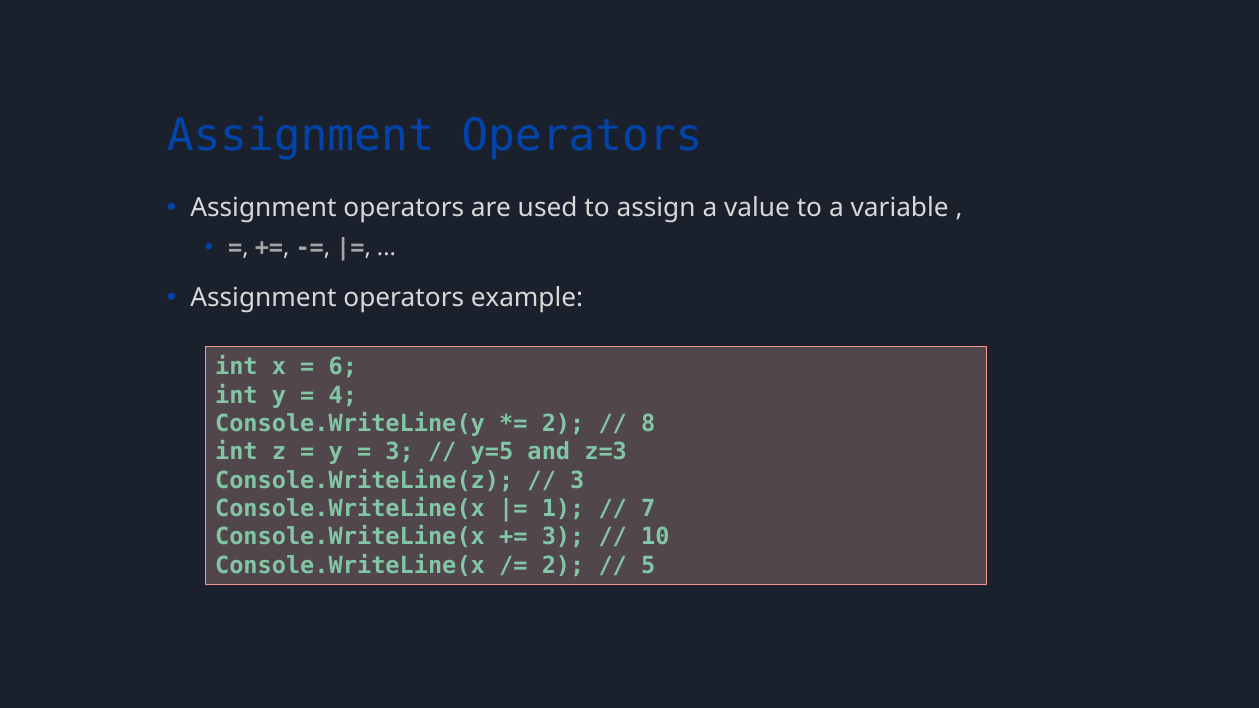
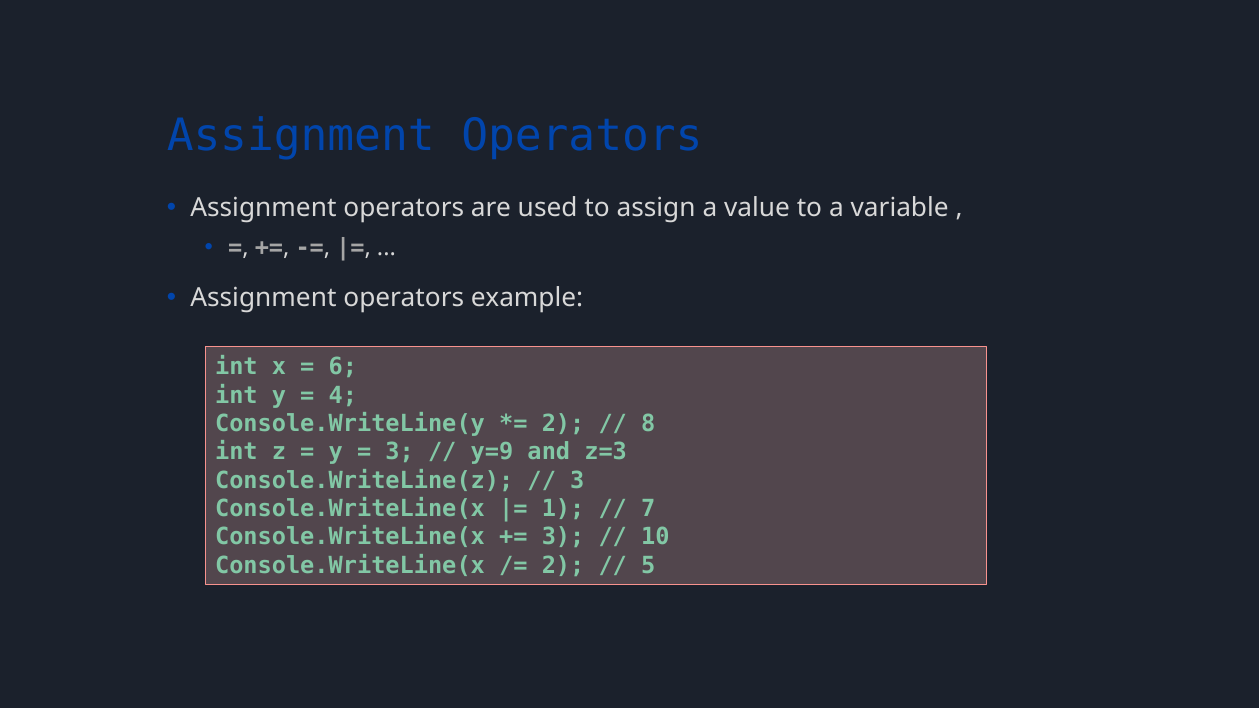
y=5: y=5 -> y=9 (492, 452)
